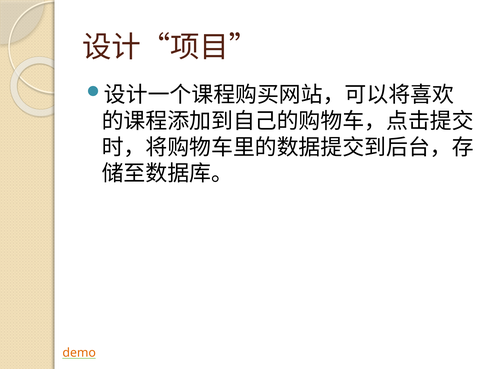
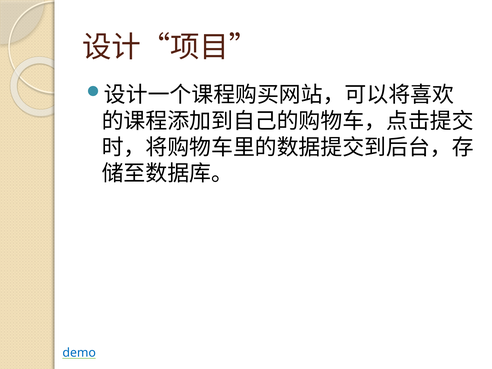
demo colour: orange -> blue (79, 353)
